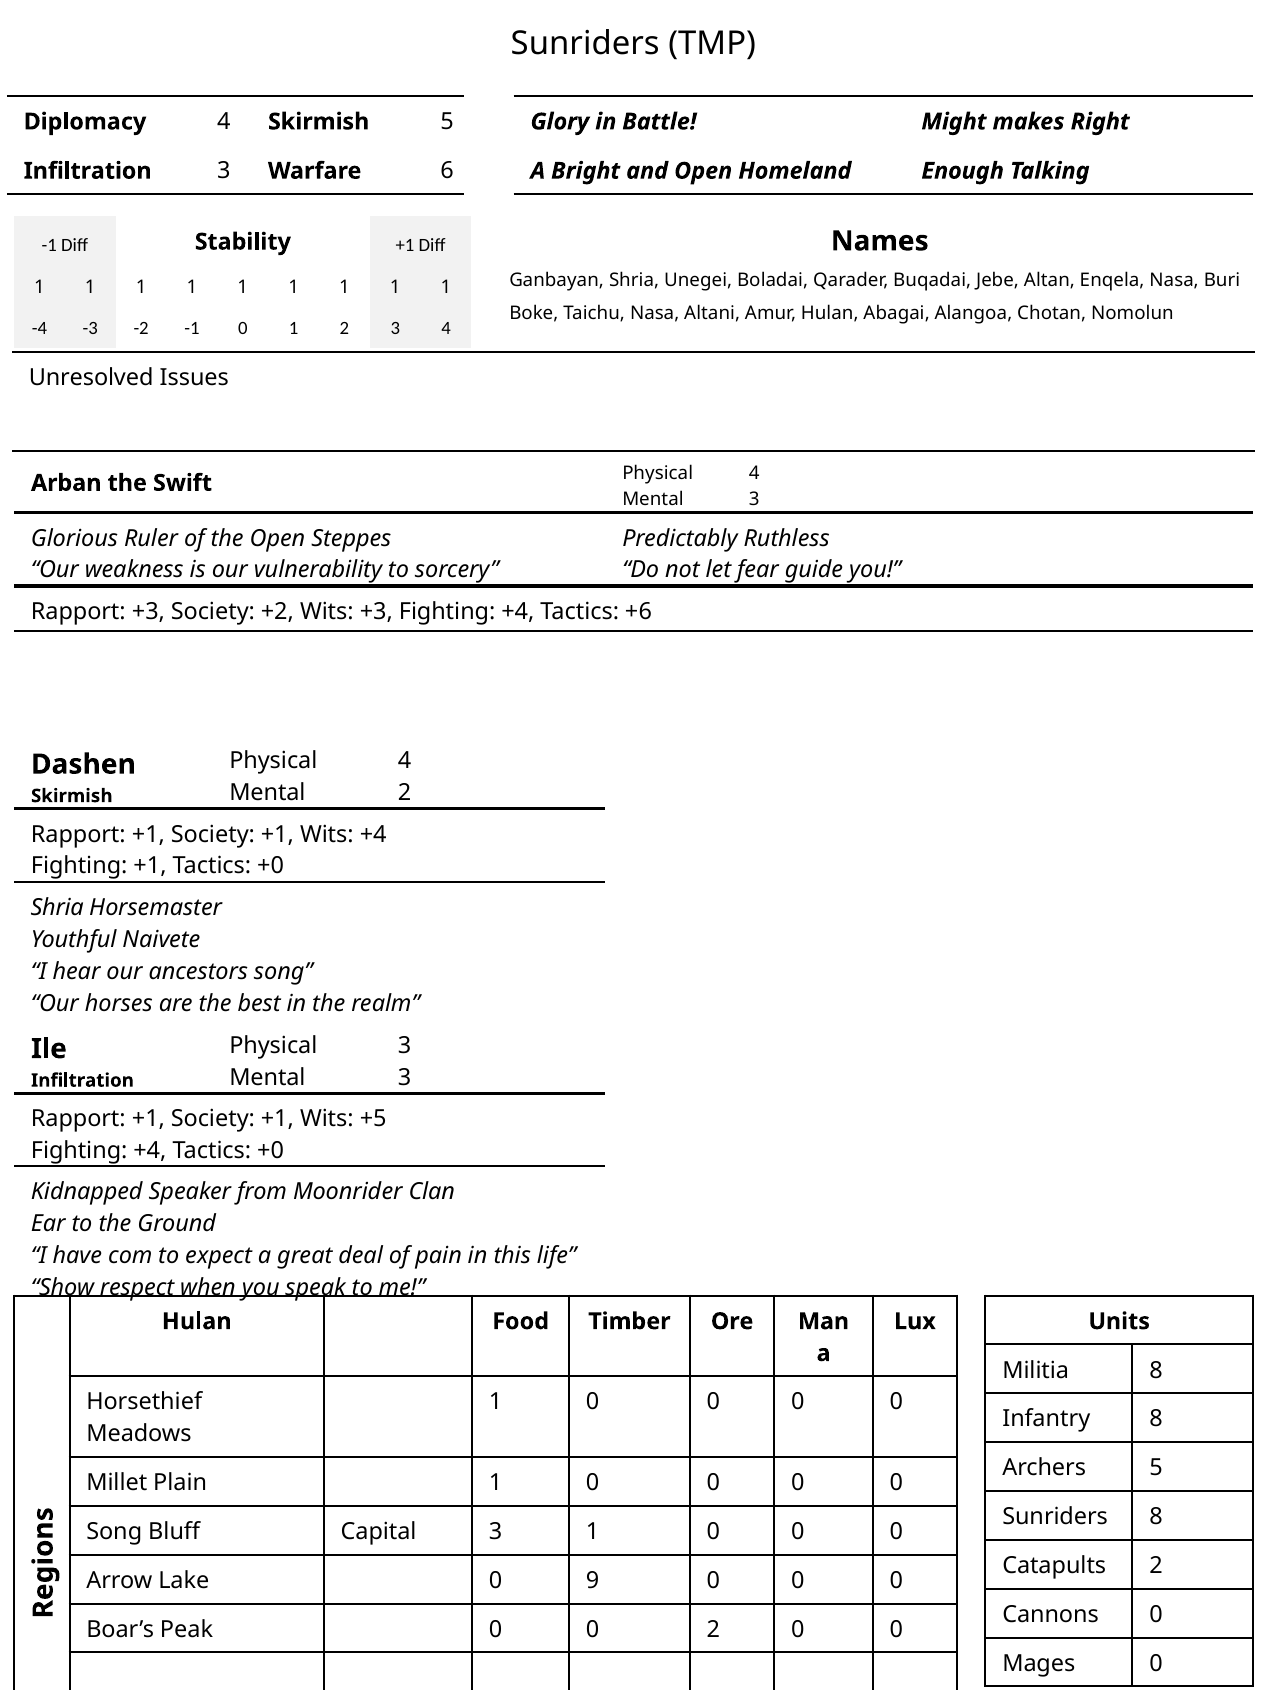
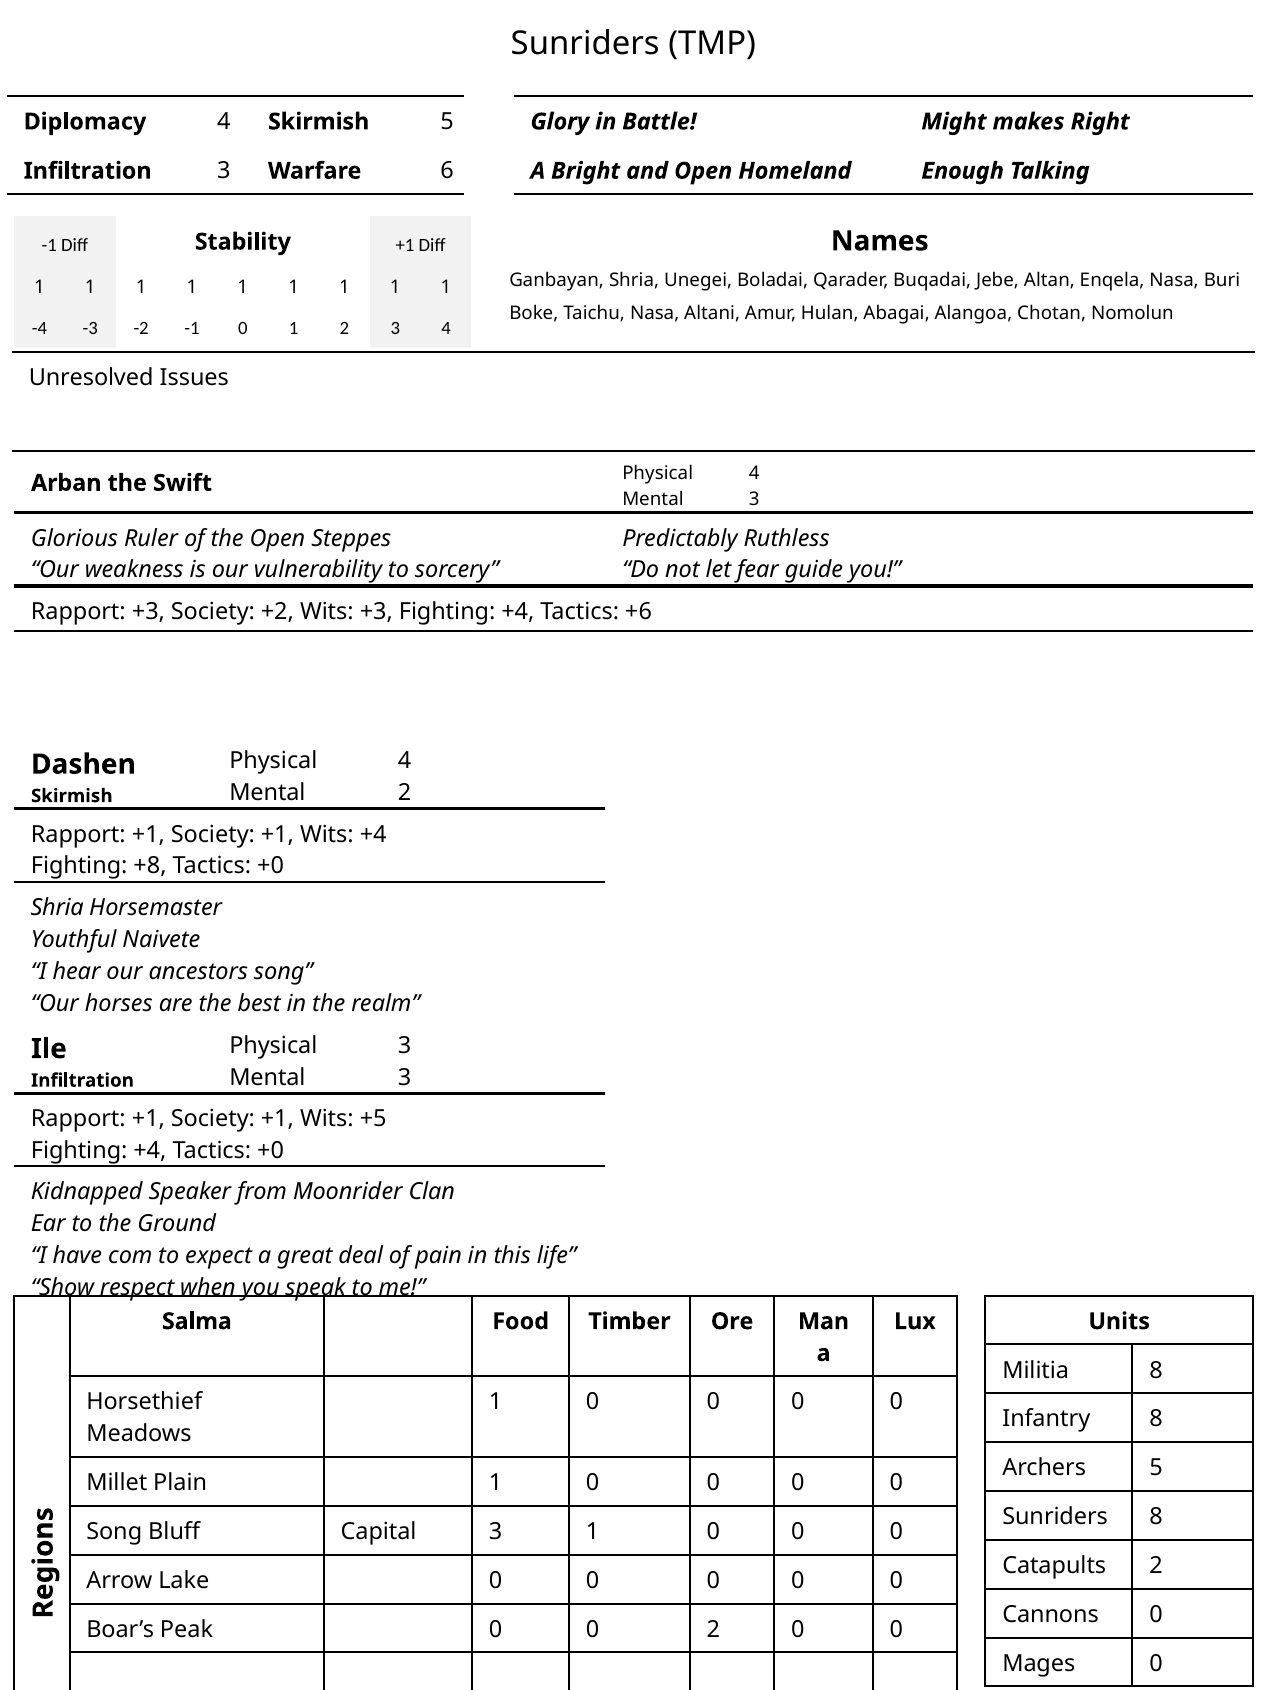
Fighting +1: +1 -> +8 (150, 866)
Hulan: Hulan -> Salma (197, 1321)
Lake 0 9: 9 -> 0 (593, 1580)
